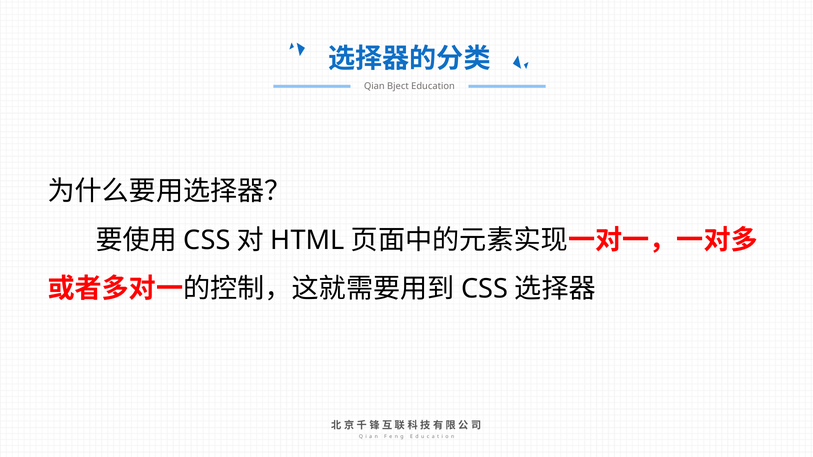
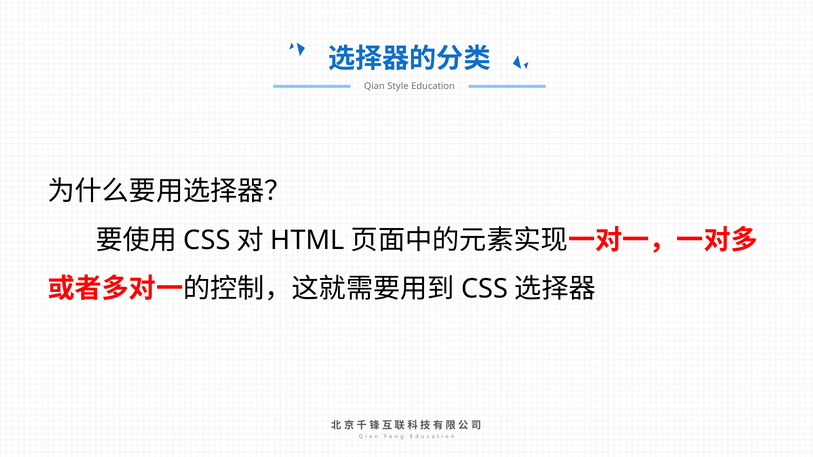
Bject: Bject -> Style (398, 86)
